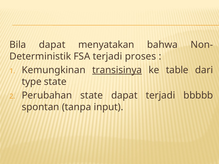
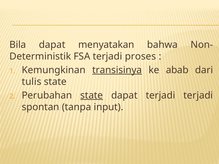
table: table -> abab (177, 70)
type: type -> tulis (32, 82)
state underline: none -> present (92, 95)
terjadi bbbbb: bbbbb -> terjadi (198, 95)
